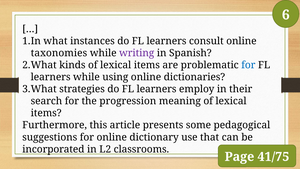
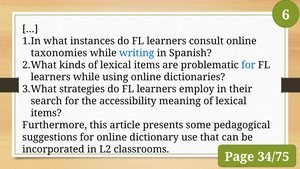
writing colour: purple -> blue (137, 53)
progression: progression -> accessibility (128, 101)
41/75: 41/75 -> 34/75 (273, 157)
